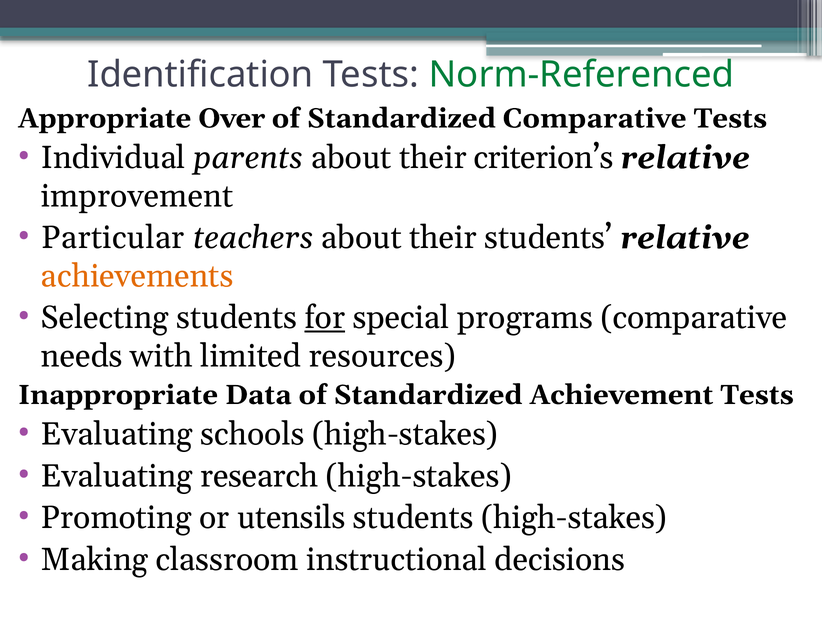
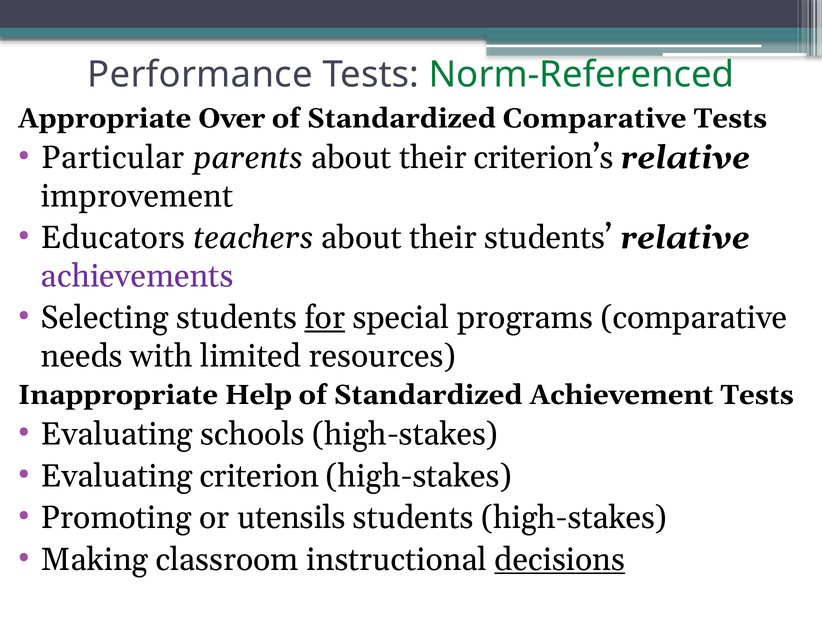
Identification: Identification -> Performance (200, 74)
Individual: Individual -> Particular (113, 158)
Particular: Particular -> Educators (113, 238)
achievements colour: orange -> purple (137, 276)
Data: Data -> Help (258, 395)
research: research -> criterion (259, 476)
decisions underline: none -> present (560, 559)
